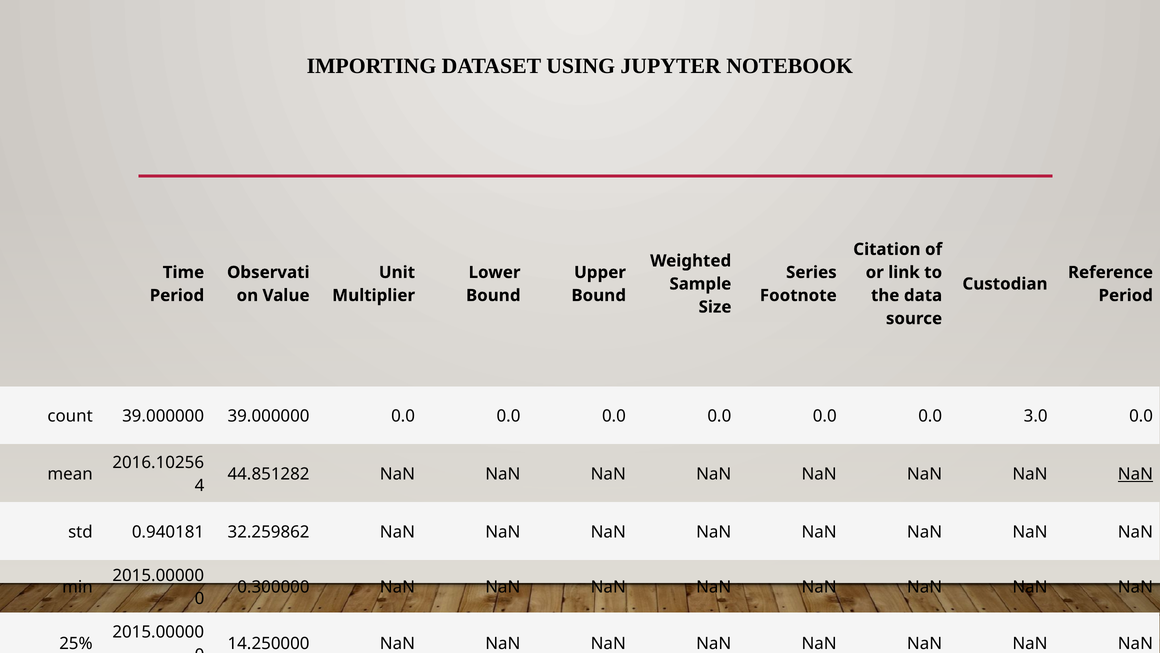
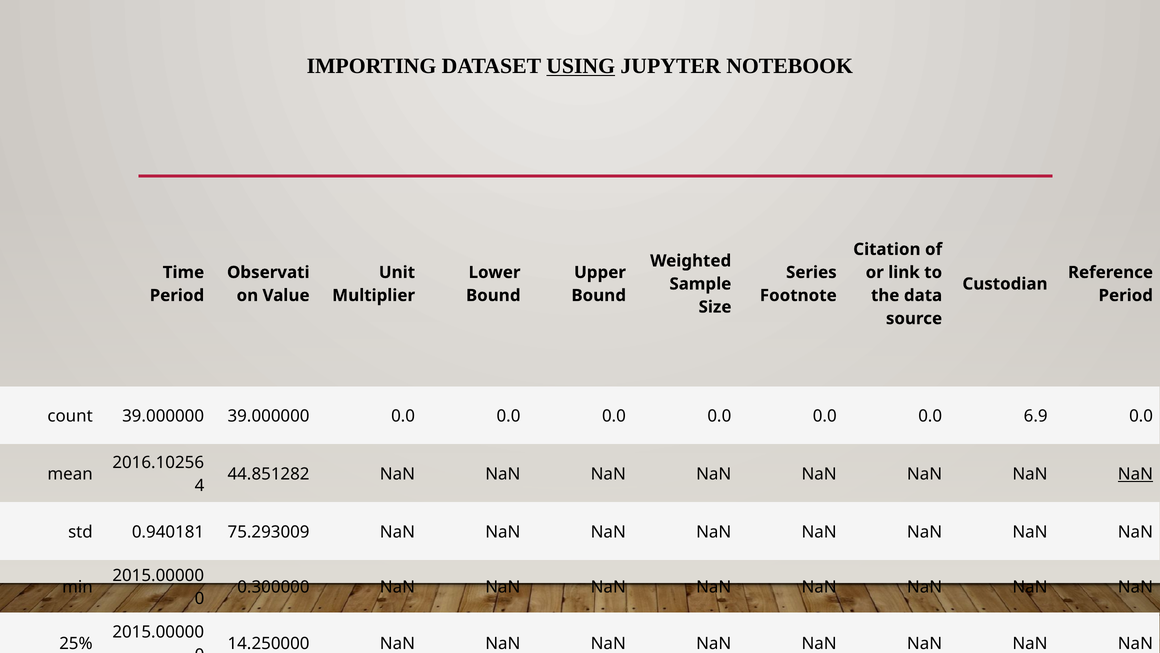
USING underline: none -> present (581, 66)
3.0: 3.0 -> 6.9 (1036, 416)
32.259862: 32.259862 -> 75.293009 (269, 532)
